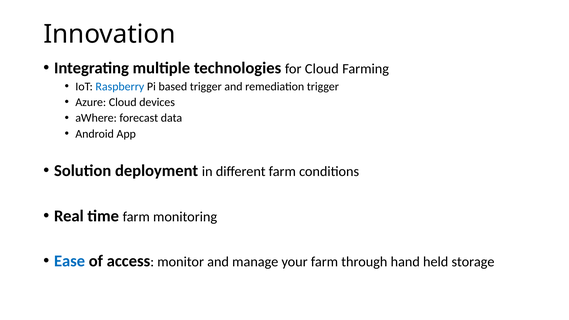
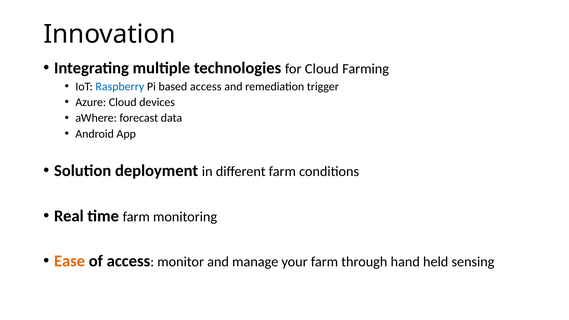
based trigger: trigger -> access (206, 86)
Ease colour: blue -> orange (70, 261)
storage: storage -> sensing (473, 262)
